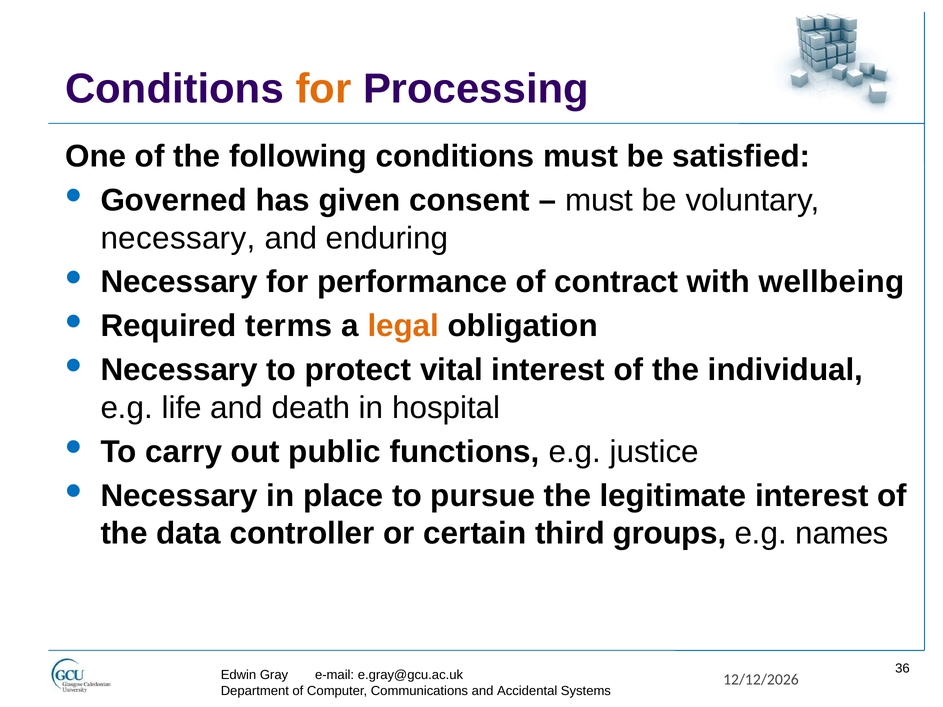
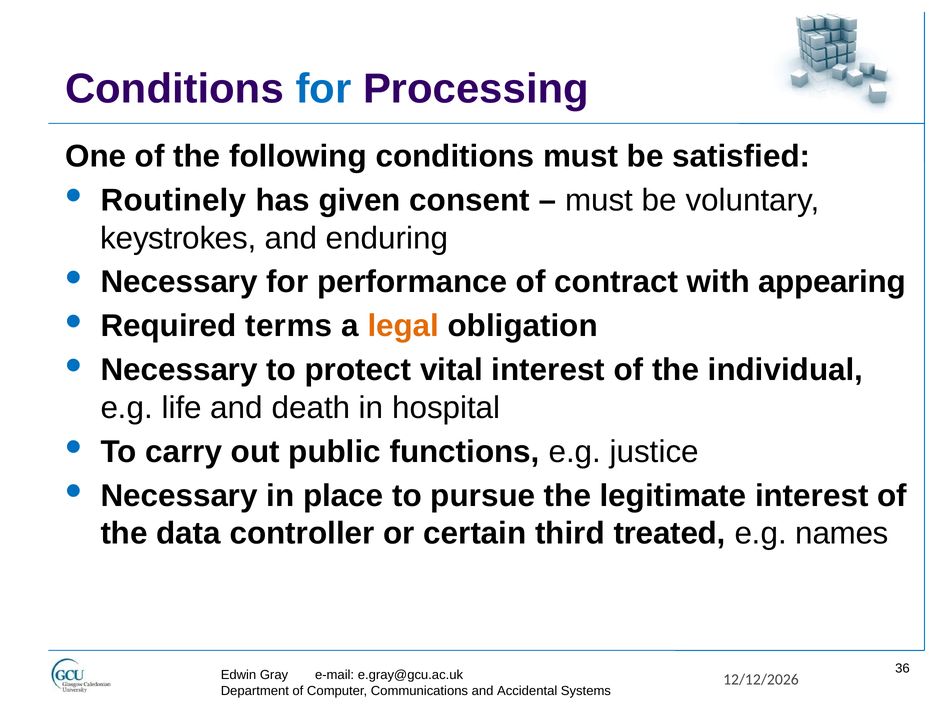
for colour: orange -> blue (323, 89)
Governed: Governed -> Routinely (174, 200)
necessary: necessary -> keystrokes (178, 238)
wellbeing: wellbeing -> appearing (832, 282)
groups: groups -> treated (670, 534)
